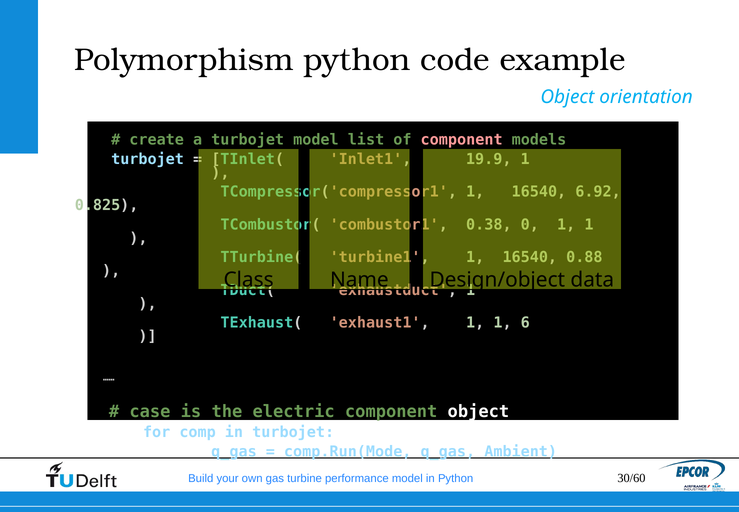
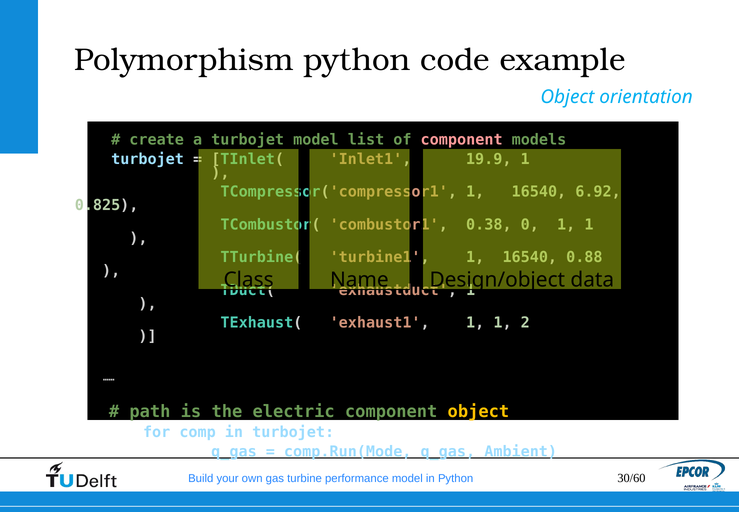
6: 6 -> 2 (525, 323)
case: case -> path (150, 412)
object colour: white -> yellow (478, 412)
